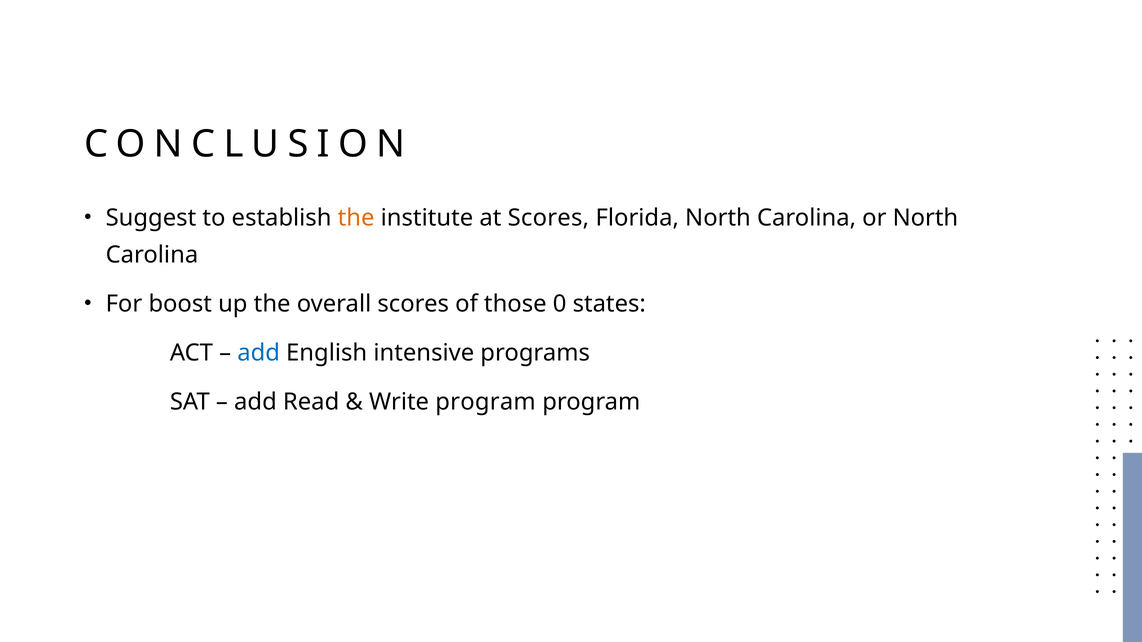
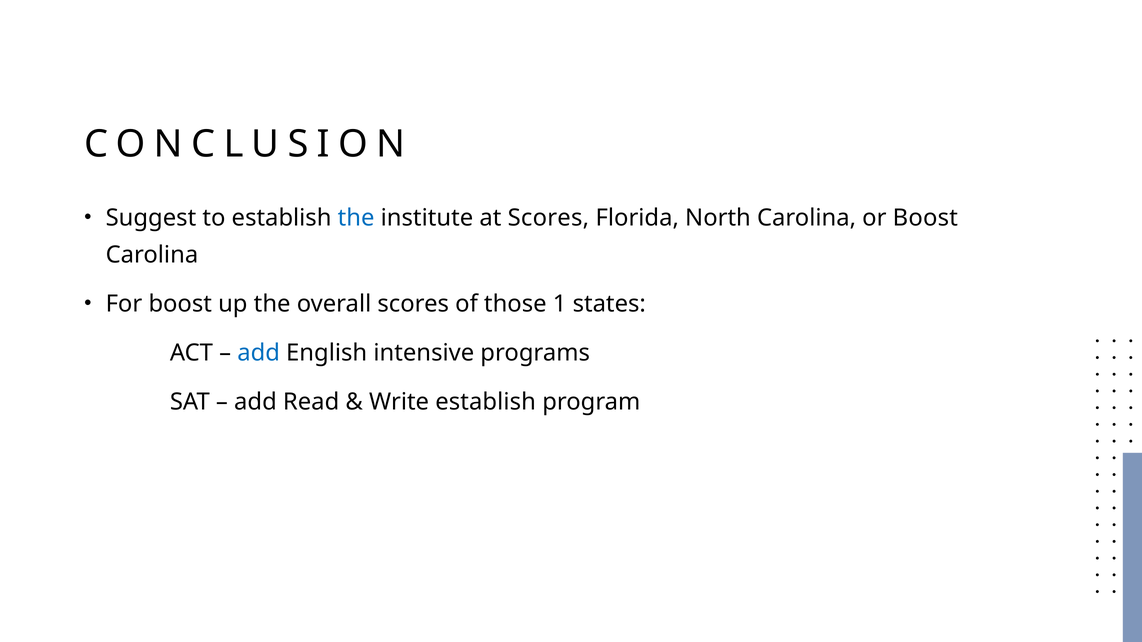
the colour: orange -> blue (356, 218)
or North: North -> Boost (925, 218)
0: 0 -> 1 (560, 304)
Write program: program -> establish (486, 402)
